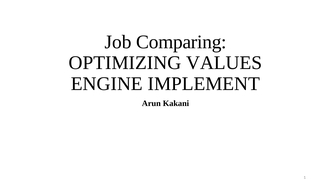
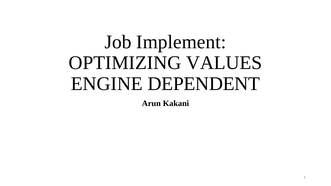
Comparing: Comparing -> Implement (181, 42)
IMPLEMENT: IMPLEMENT -> DEPENDENT (204, 84)
